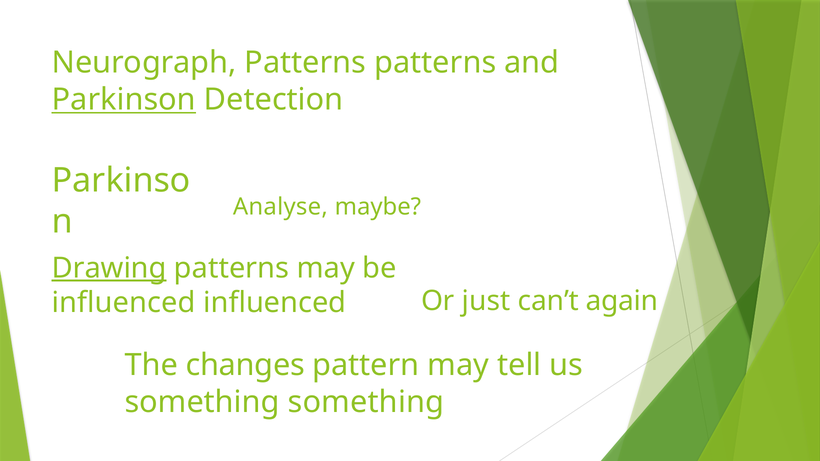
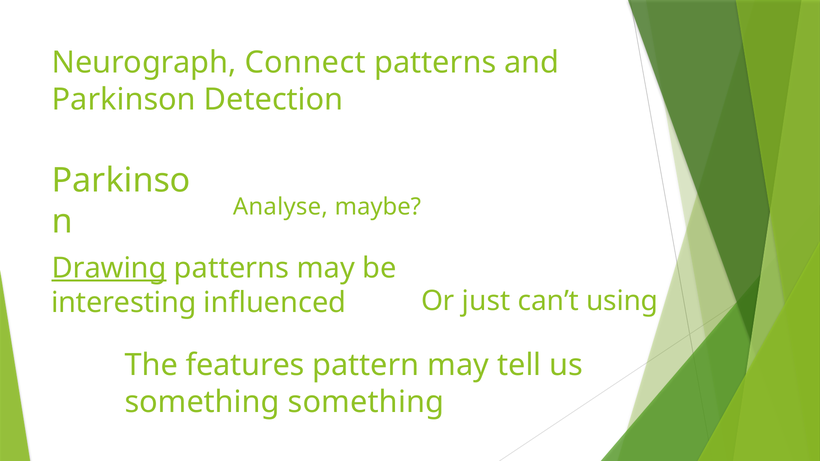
Neurograph Patterns: Patterns -> Connect (305, 63)
Parkinson underline: present -> none (124, 100)
again: again -> using (622, 301)
influenced: influenced -> interesting (124, 303)
changes: changes -> features (245, 365)
